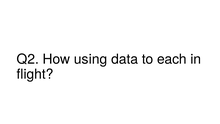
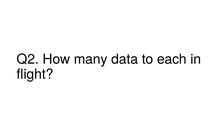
using: using -> many (91, 59)
